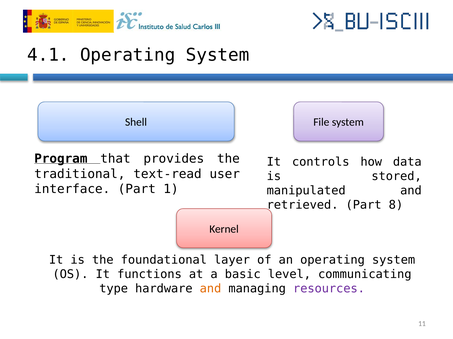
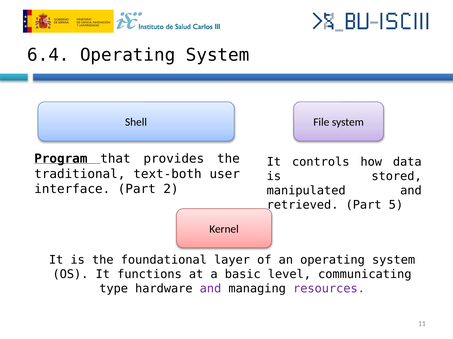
4.1: 4.1 -> 6.4 (48, 55)
text-read: text-read -> text-both (167, 174)
1: 1 -> 2 (171, 189)
8: 8 -> 5 (396, 205)
and colour: orange -> purple (211, 289)
